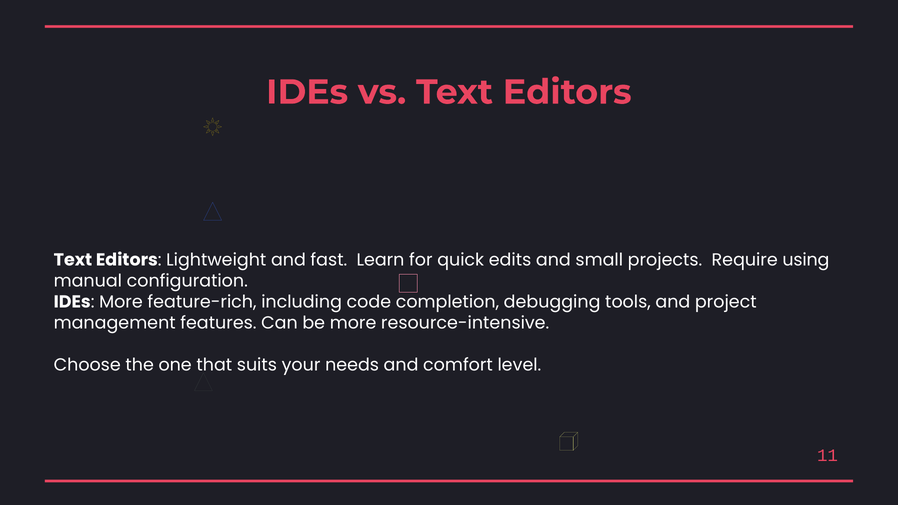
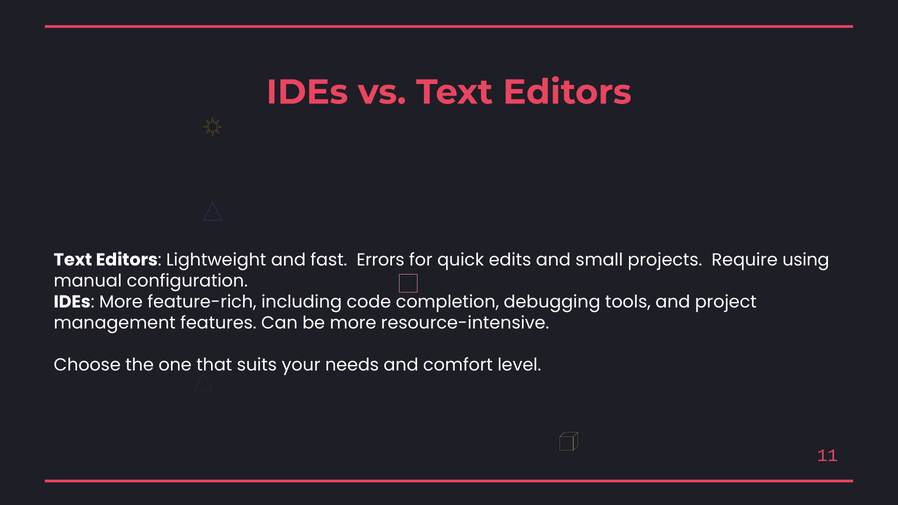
Learn: Learn -> Errors (381, 260)
